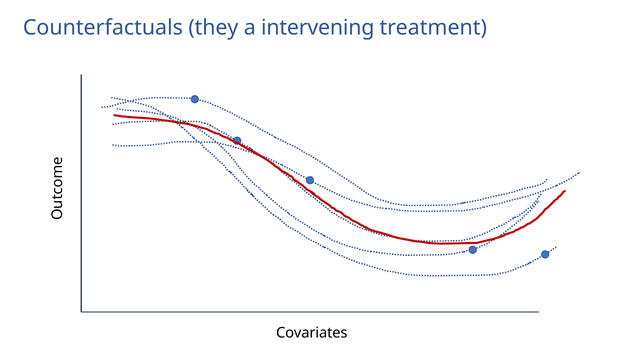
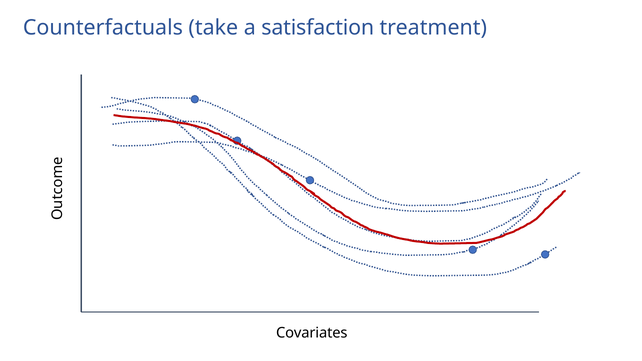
they: they -> take (213, 28)
intervening: intervening -> satisfaction (318, 28)
